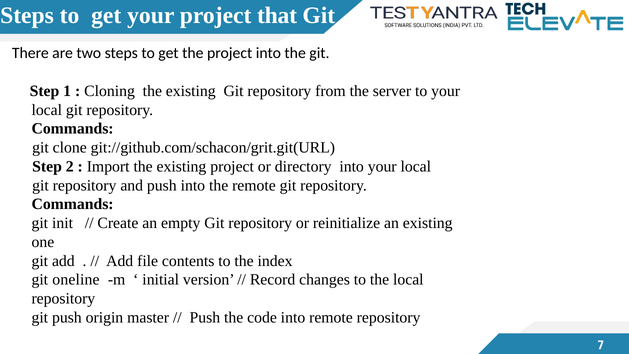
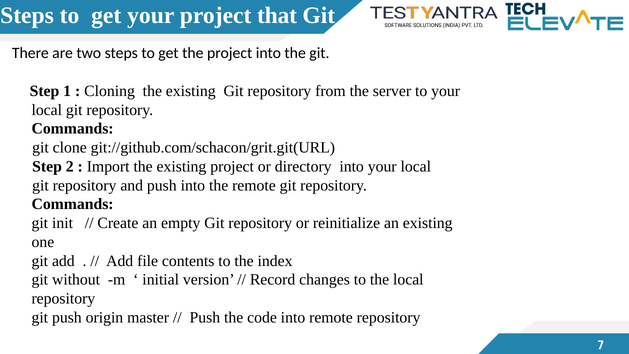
oneline: oneline -> without (76, 280)
